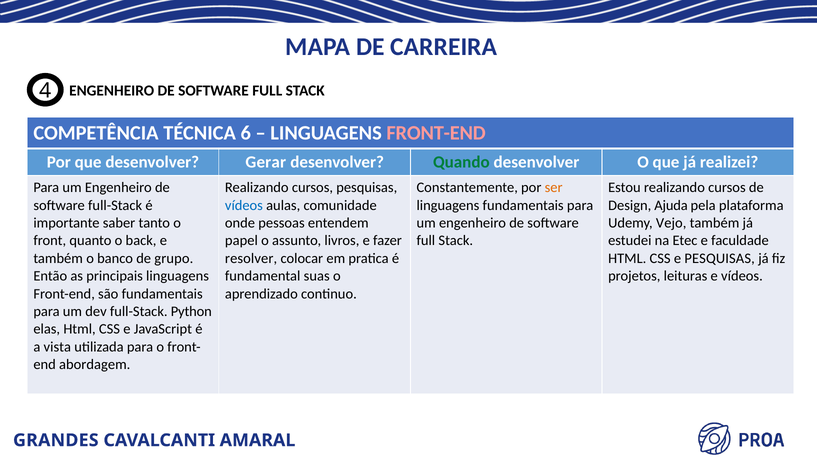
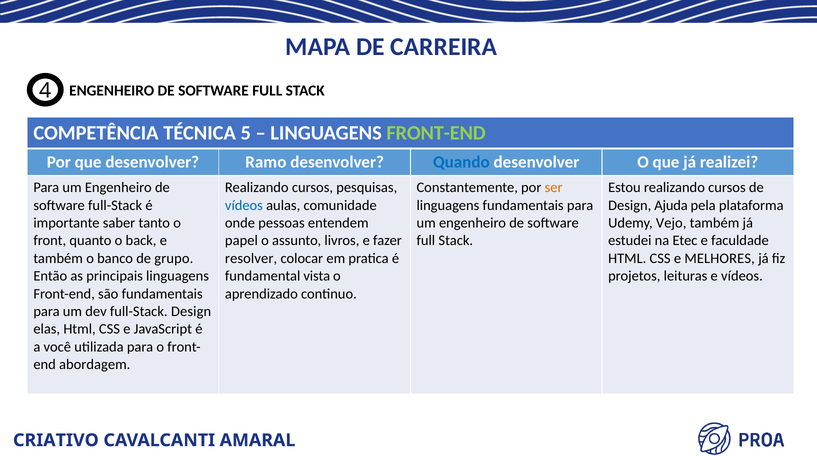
6: 6 -> 5 (246, 133)
FRONT-END colour: pink -> light green (436, 133)
Gerar: Gerar -> Ramo (266, 162)
Quando colour: green -> blue (461, 162)
e PESQUISAS: PESQUISAS -> MELHORES (720, 258)
suas: suas -> vista (317, 276)
full-Stack Python: Python -> Design (191, 311)
vista: vista -> você (57, 347)
GRANDES: GRANDES -> CRIATIVO (56, 440)
